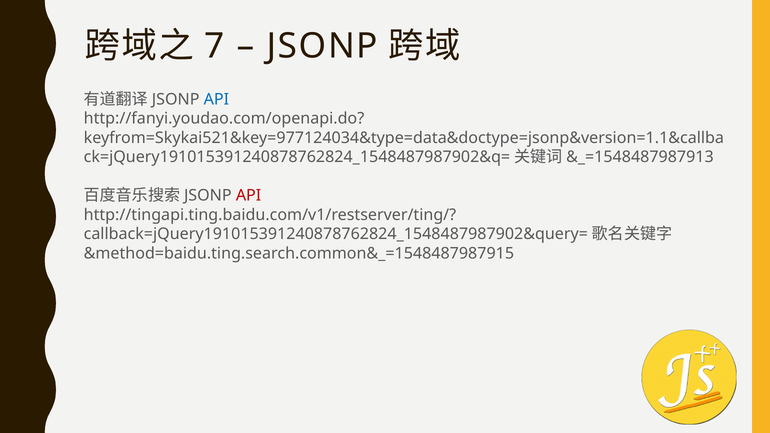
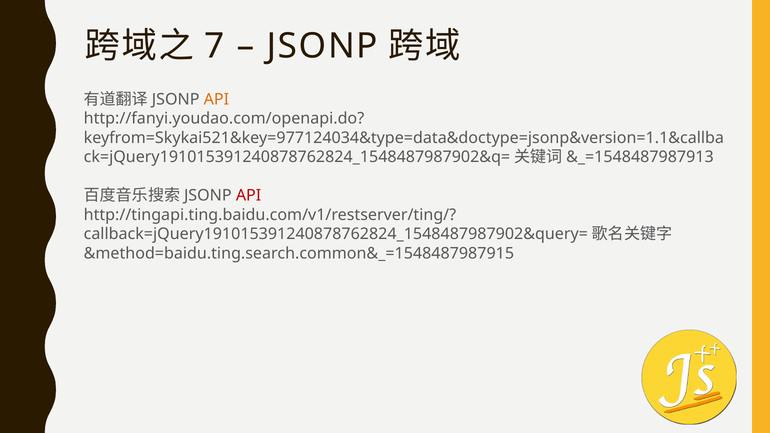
API colour: blue -> orange (216, 99)
